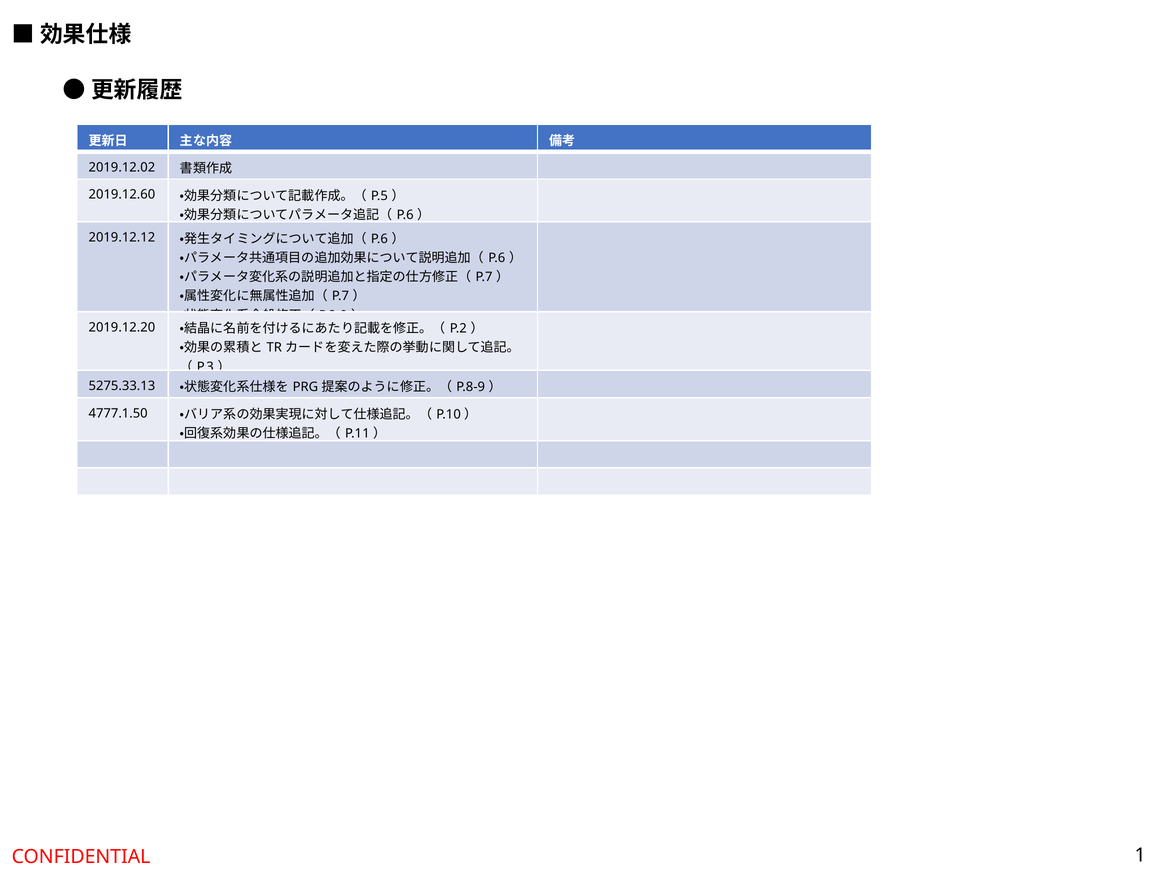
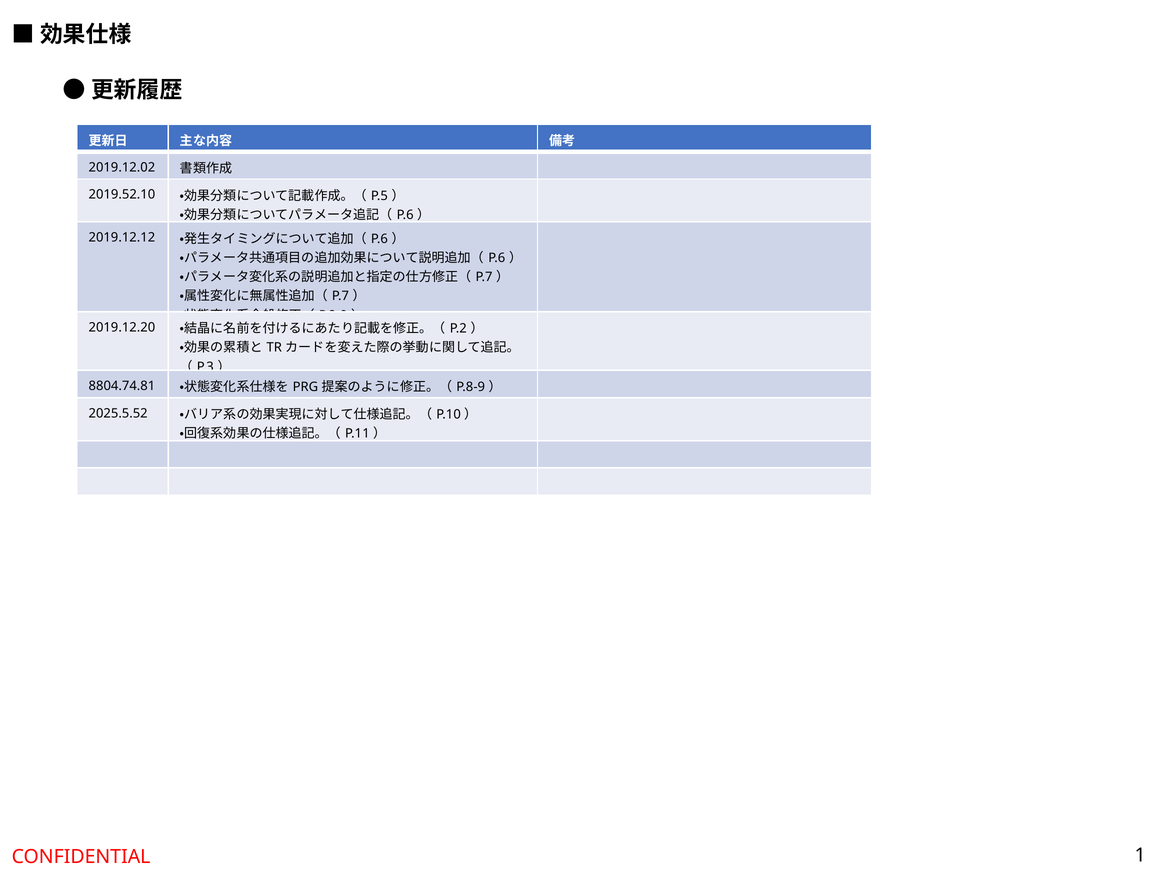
2019.12.60: 2019.12.60 -> 2019.52.10 (122, 195)
5275.33.13: 5275.33.13 -> 8804.74.81 (122, 386)
4777.1.50: 4777.1.50 -> 2025.5.52 (118, 413)
